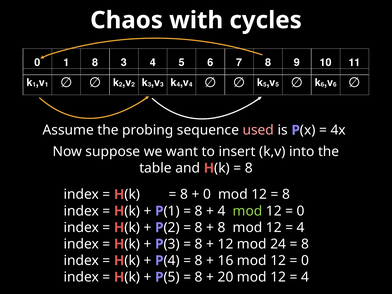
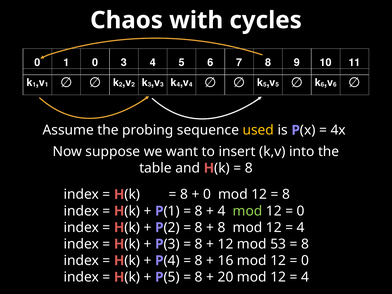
1 8: 8 -> 0 (95, 62)
used colour: pink -> yellow (258, 130)
24: 24 -> 53 (278, 244)
